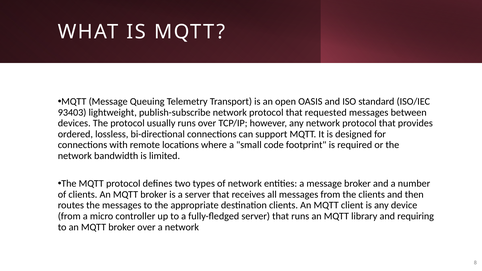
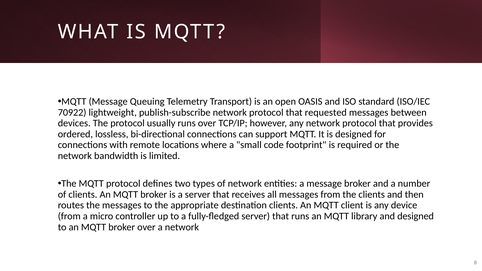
93403: 93403 -> 70922 (72, 113)
and requiring: requiring -> designed (416, 216)
